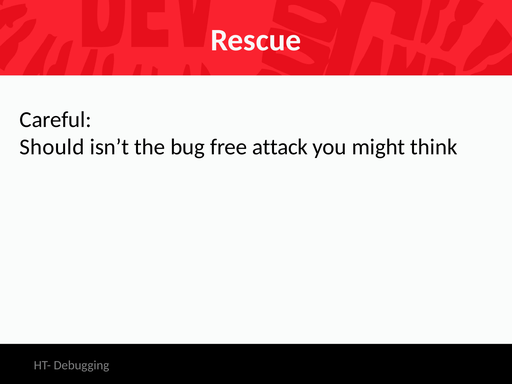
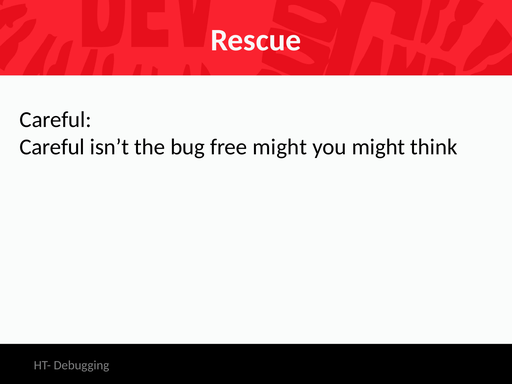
Should: Should -> Careful (52, 147)
free attack: attack -> might (280, 147)
